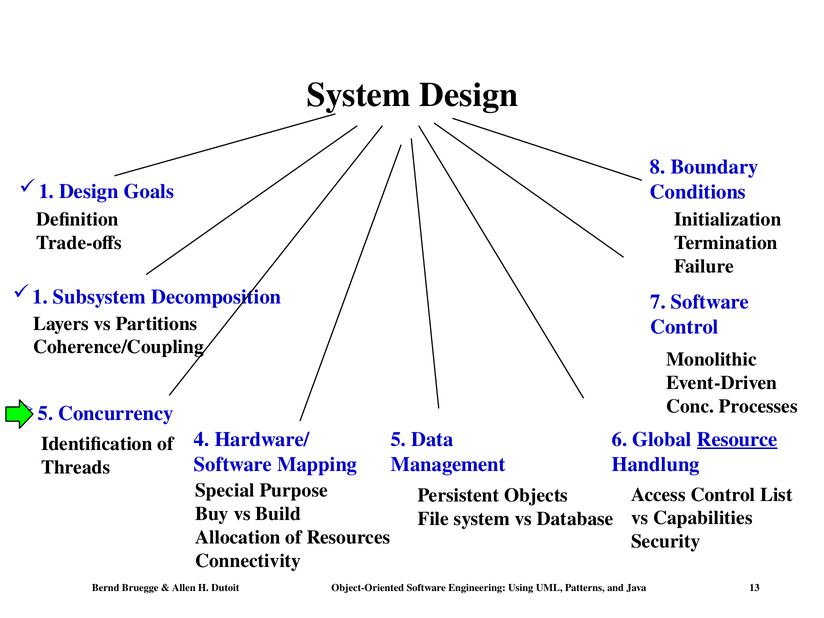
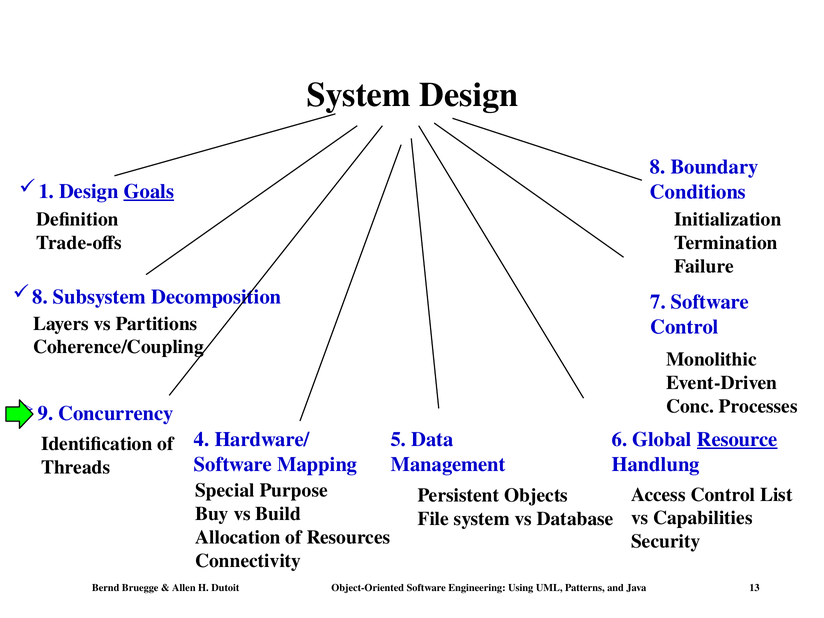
Goals underline: none -> present (149, 191)
1: 1 -> 8 (40, 297)
5: 5 -> 9 (45, 413)
